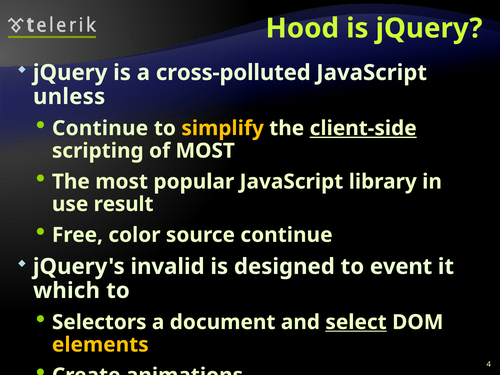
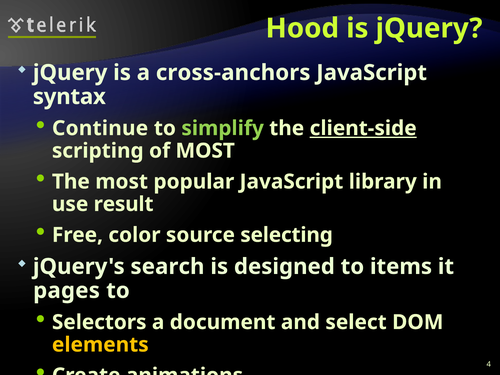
cross-polluted: cross-polluted -> cross-anchors (233, 73)
unless: unless -> syntax (69, 97)
simplify colour: yellow -> light green (223, 128)
source continue: continue -> selecting (287, 235)
invalid: invalid -> search (167, 267)
event: event -> items (401, 267)
which: which -> pages (67, 291)
select underline: present -> none (356, 322)
